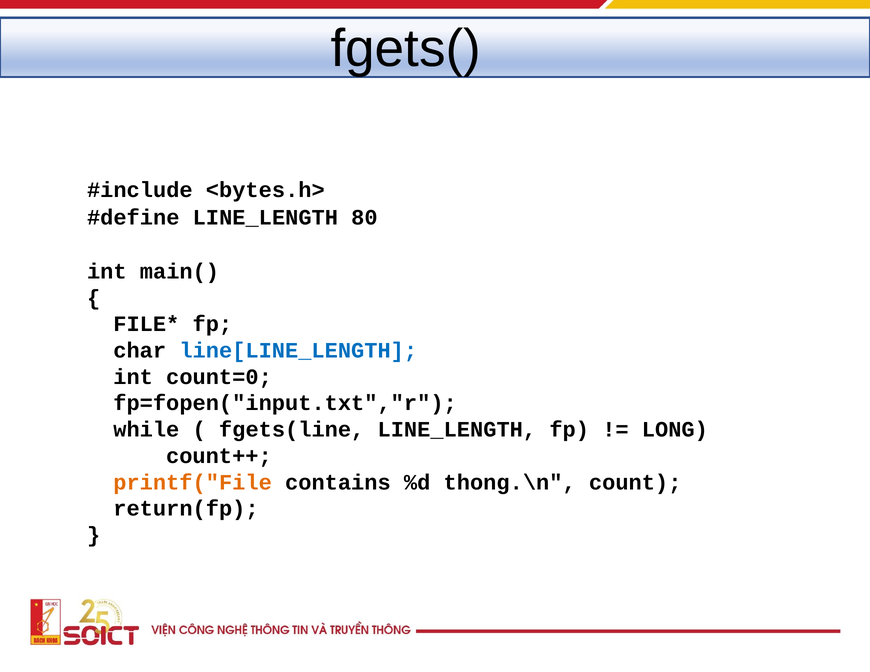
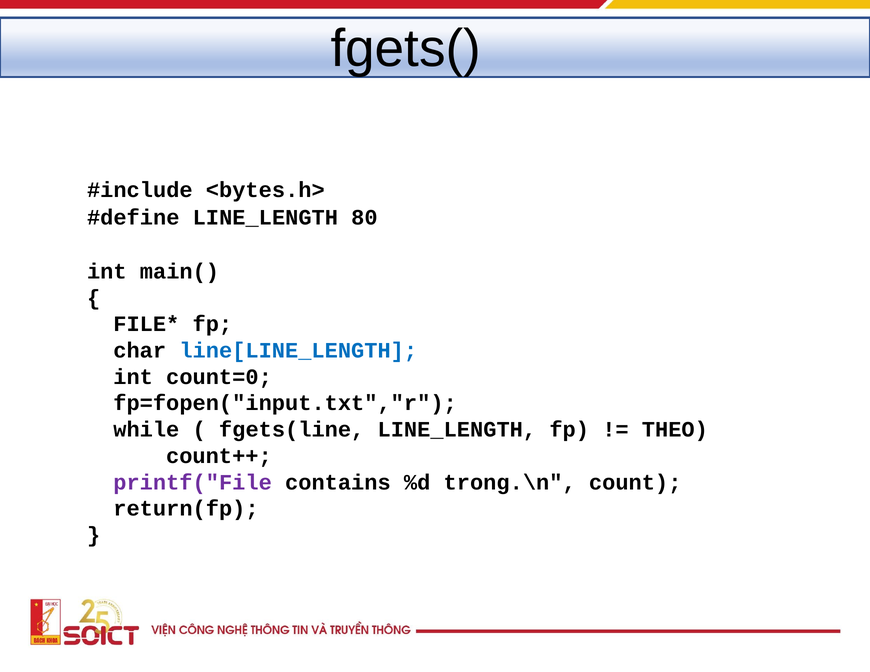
LONG: LONG -> THEO (675, 430)
printf("File colour: orange -> purple (193, 483)
thong.\n: thong.\n -> trong.\n (510, 483)
